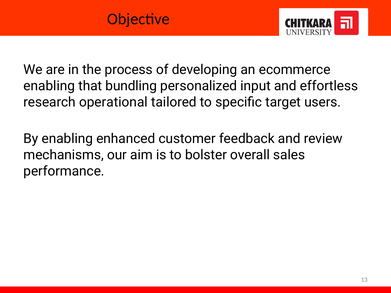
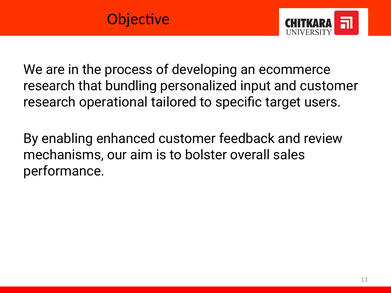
enabling: enabling -> research (49, 86)
and effortless: effortless -> customer (329, 86)
